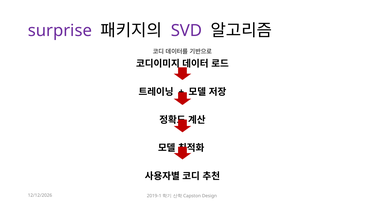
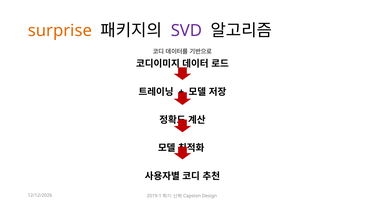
surprise colour: purple -> orange (60, 31)
